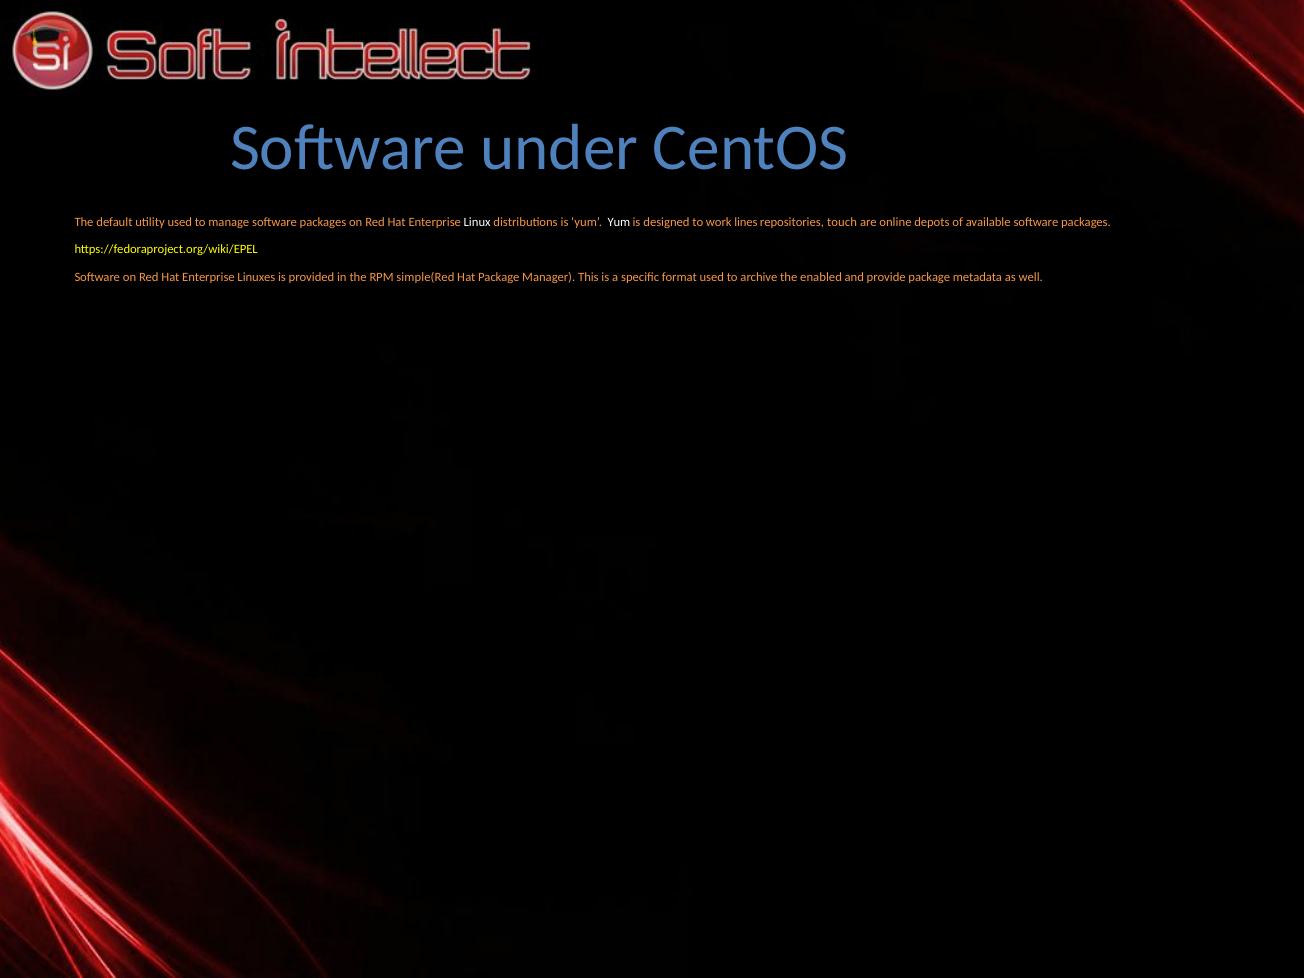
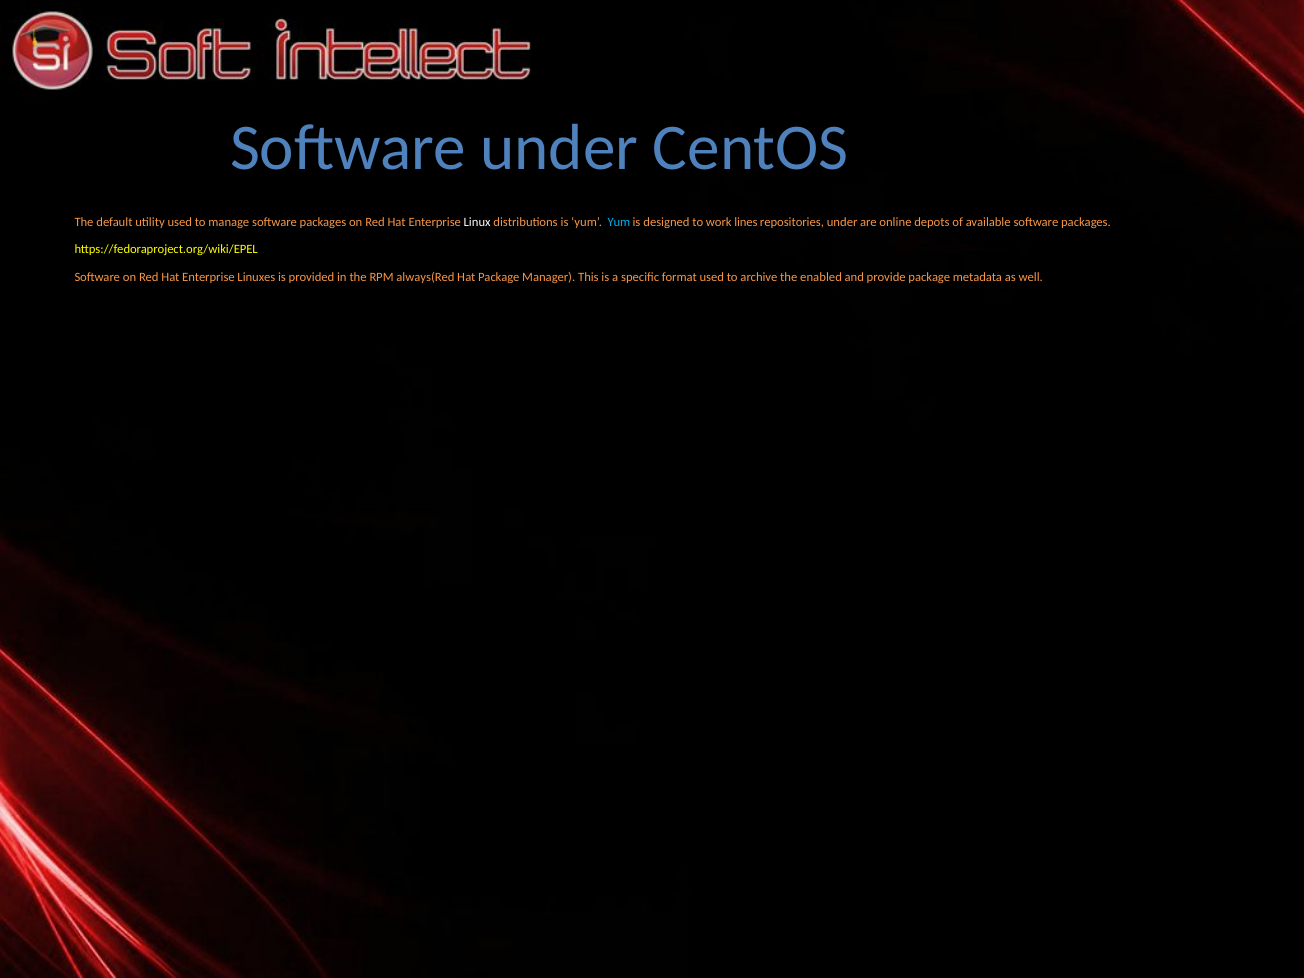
Yum colour: white -> light blue (619, 222)
repositories touch: touch -> under (842, 222)
simple(Red: simple(Red -> always(Red (426, 277)
